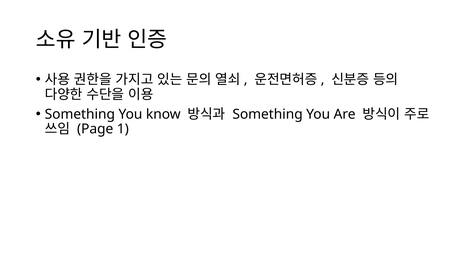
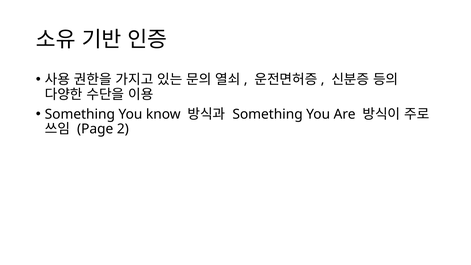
1: 1 -> 2 (123, 129)
